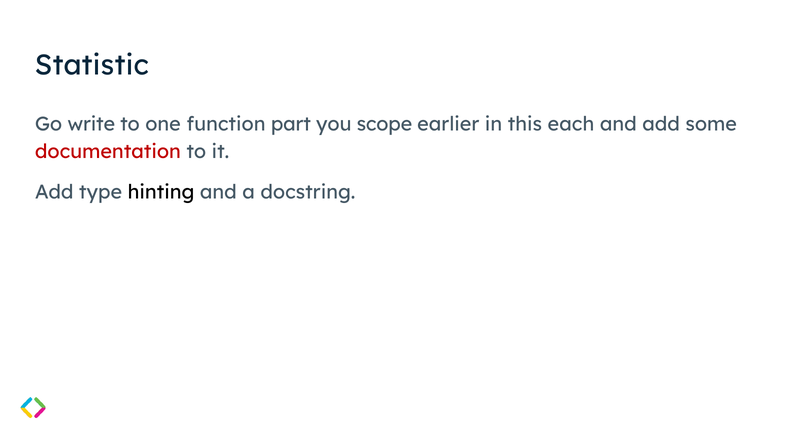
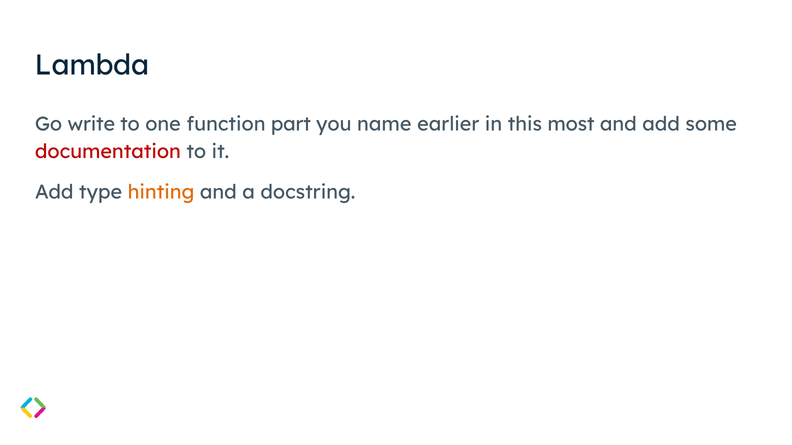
Statistic: Statistic -> Lambda (92, 66)
scope: scope -> name (384, 125)
each: each -> most (571, 125)
hinting colour: black -> orange (161, 192)
